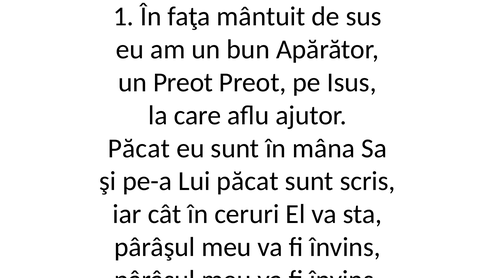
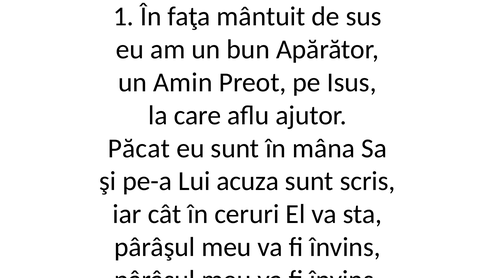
un Preot: Preot -> Amin (183, 83)
Lui păcat: păcat -> acuza (248, 182)
